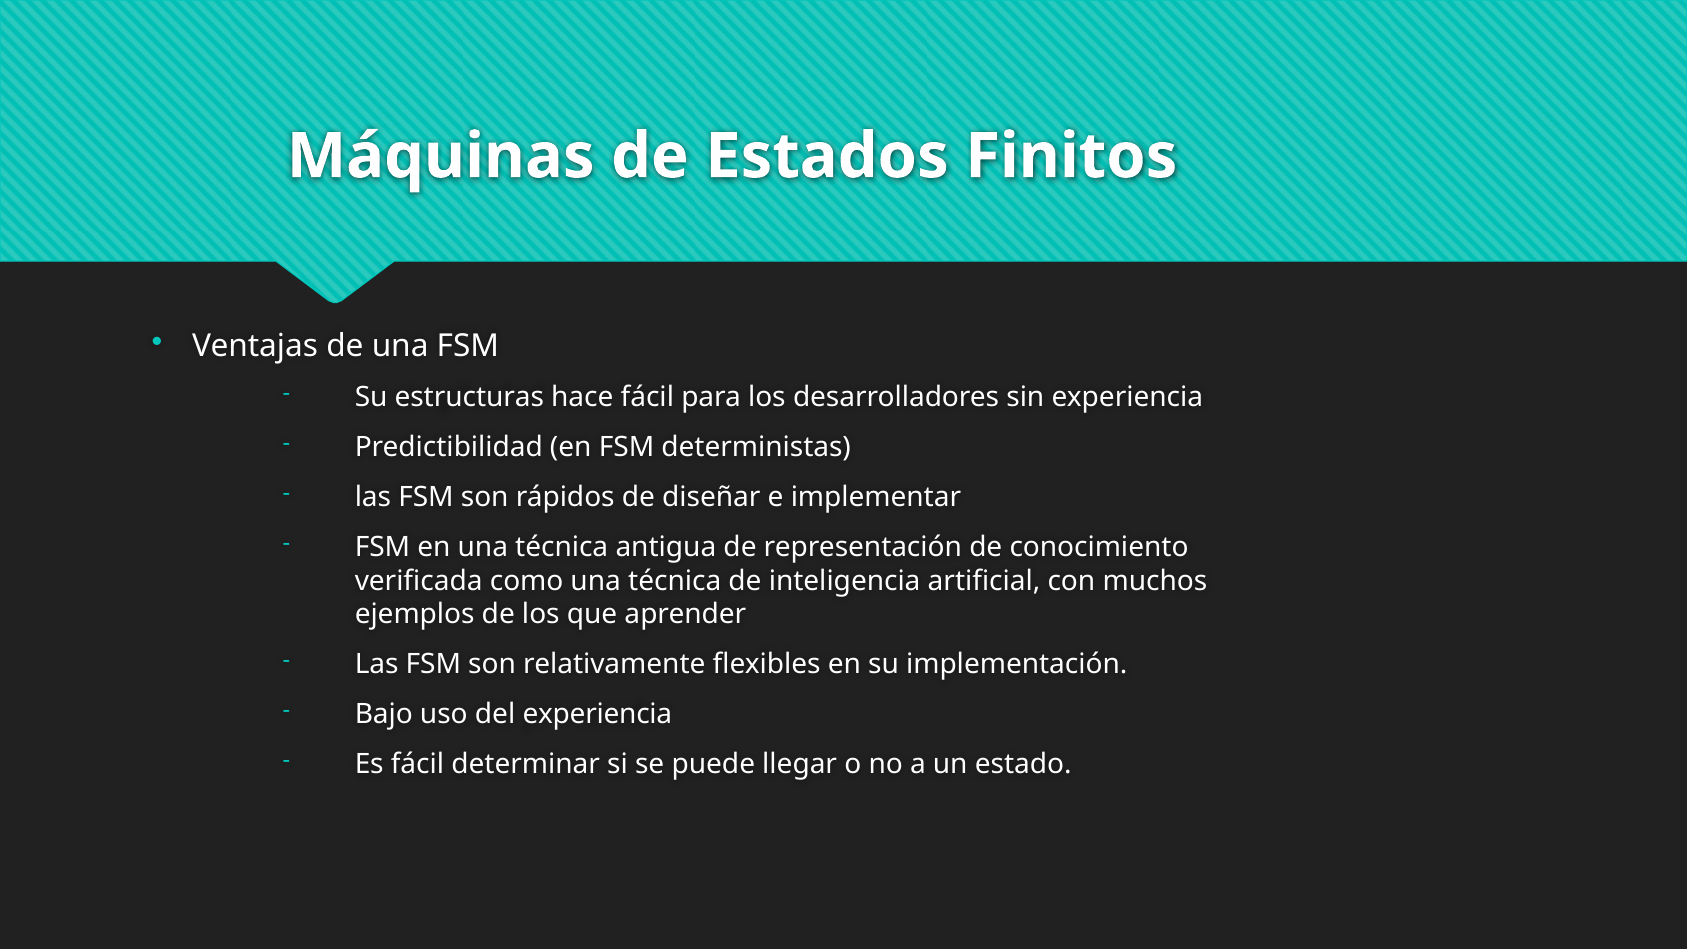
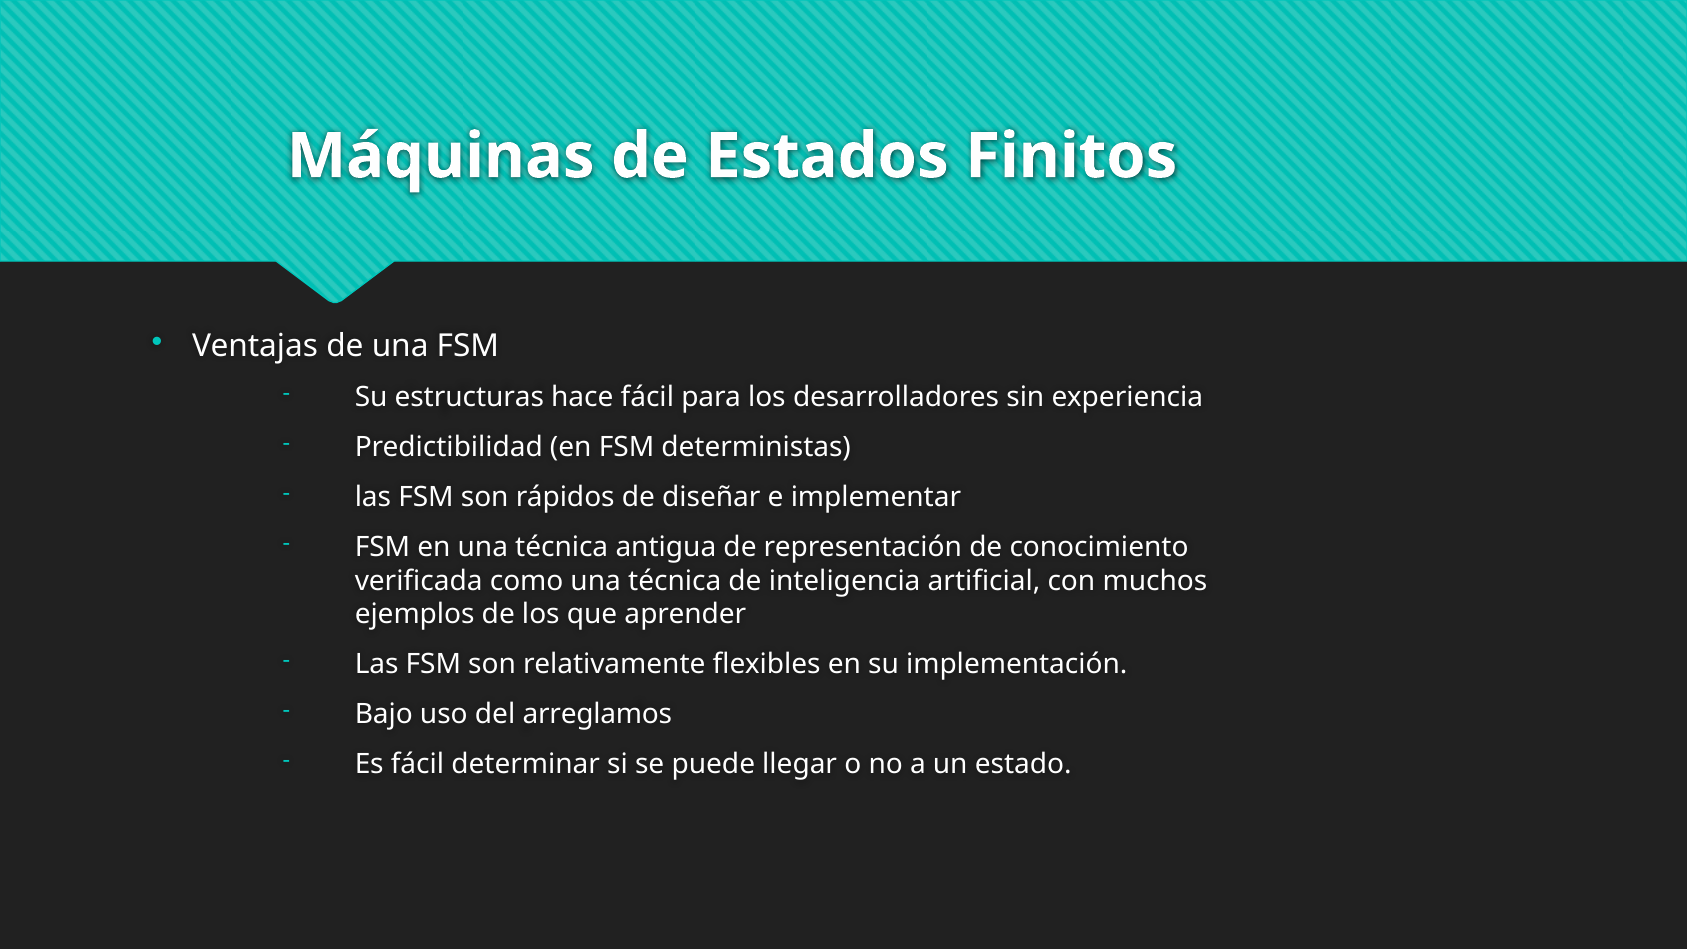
del experiencia: experiencia -> arreglamos (597, 714)
